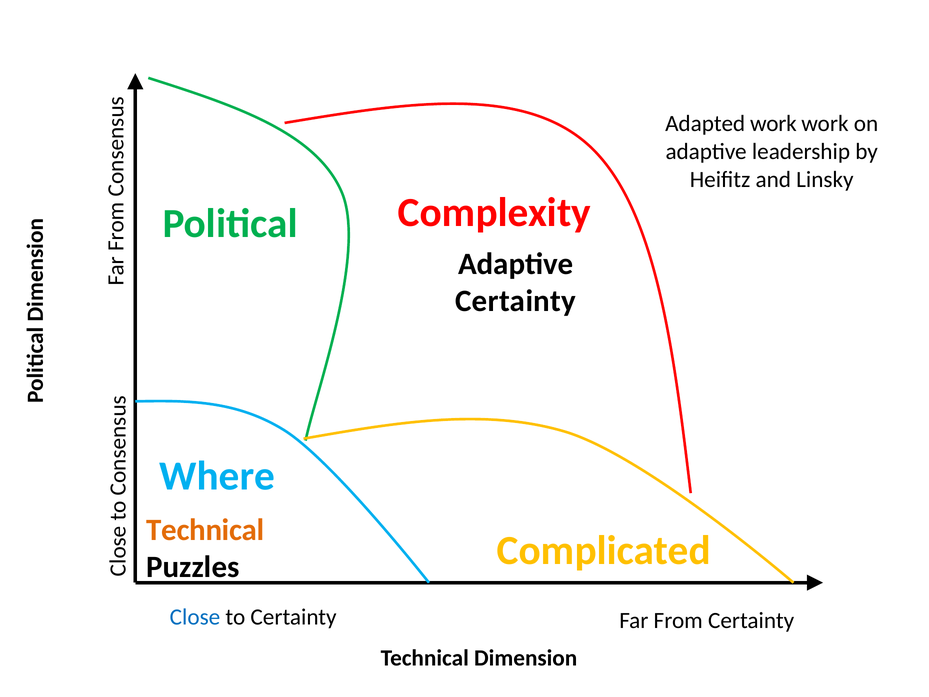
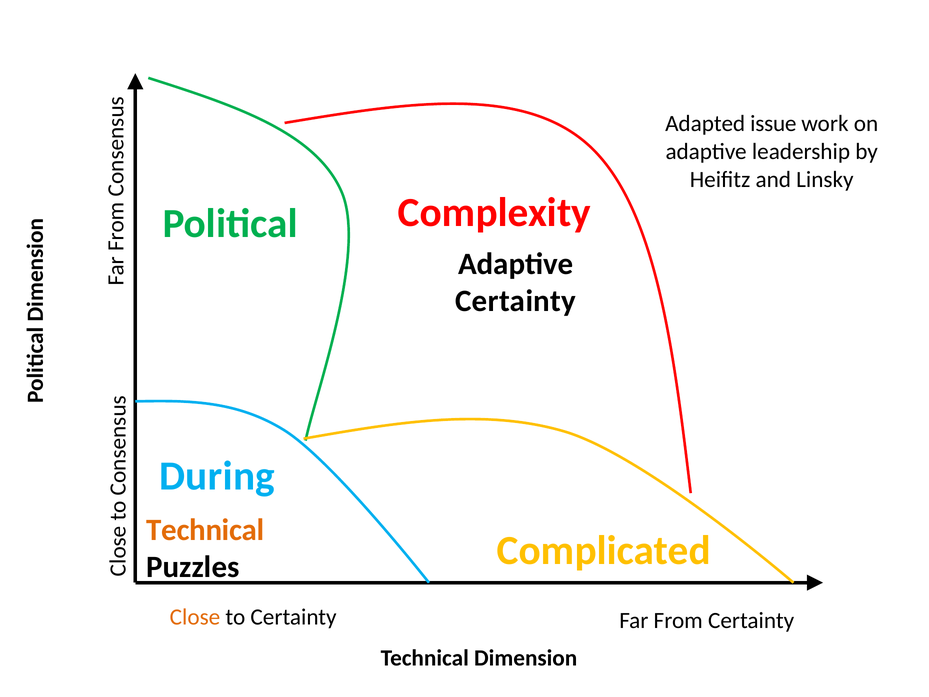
Adapted work: work -> issue (773, 124)
Where: Where -> During (217, 476)
Close colour: blue -> orange (195, 617)
